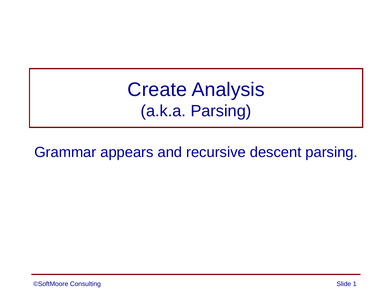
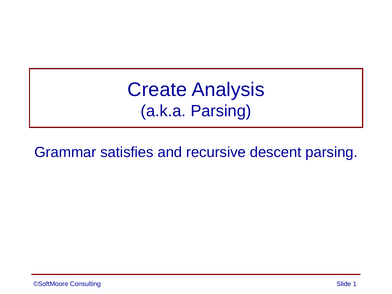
appears: appears -> satisfies (127, 152)
